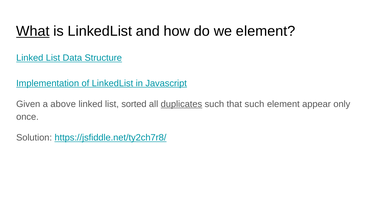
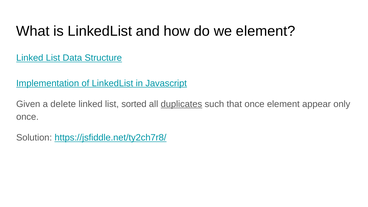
What underline: present -> none (33, 31)
above: above -> delete (63, 104)
that such: such -> once (254, 104)
